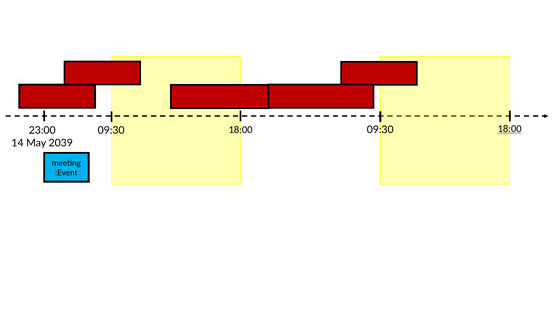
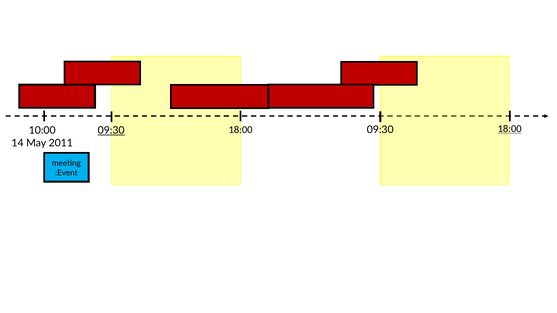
23:00: 23:00 -> 10:00 (42, 131)
09:30 underline: none -> present (111, 131)
2039: 2039 -> 2011 (61, 143)
